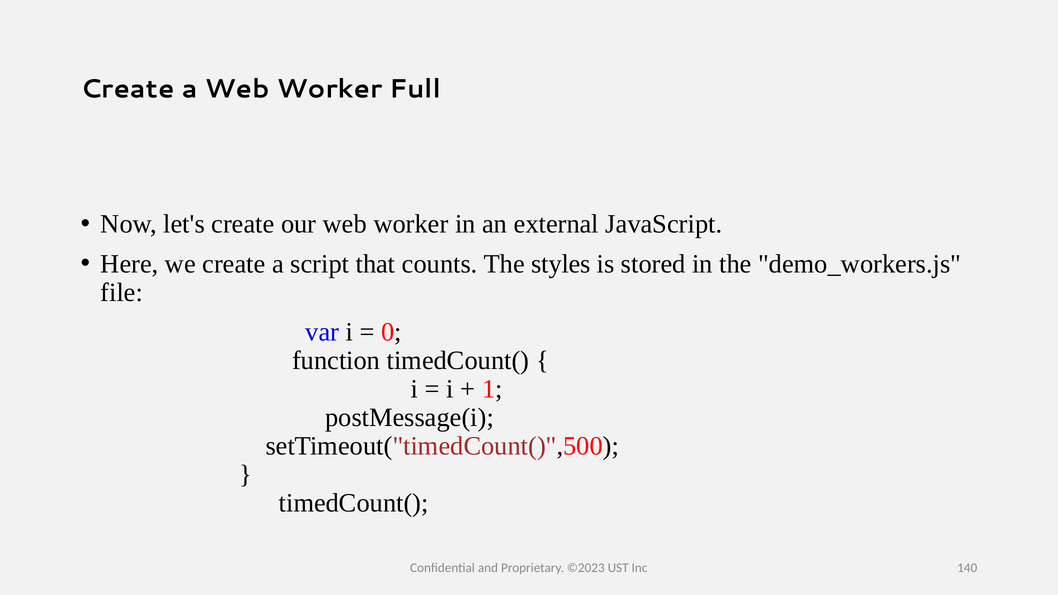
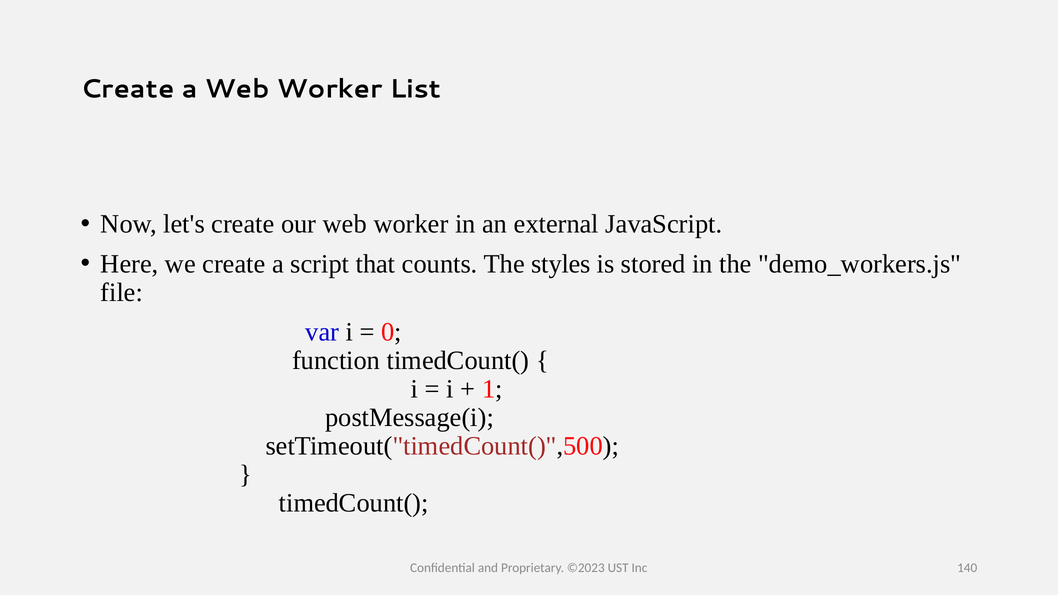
Full: Full -> List (415, 89)
